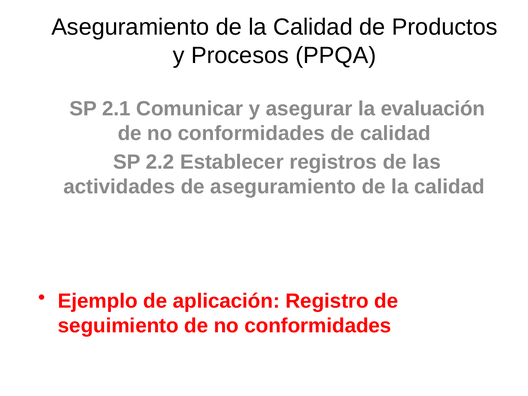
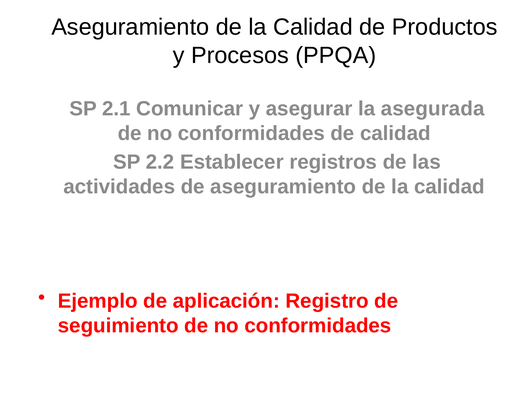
evaluación: evaluación -> asegurada (433, 109)
